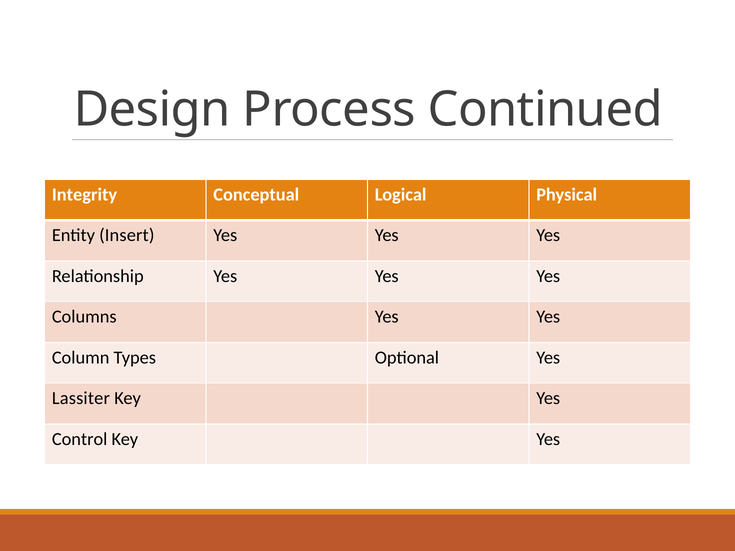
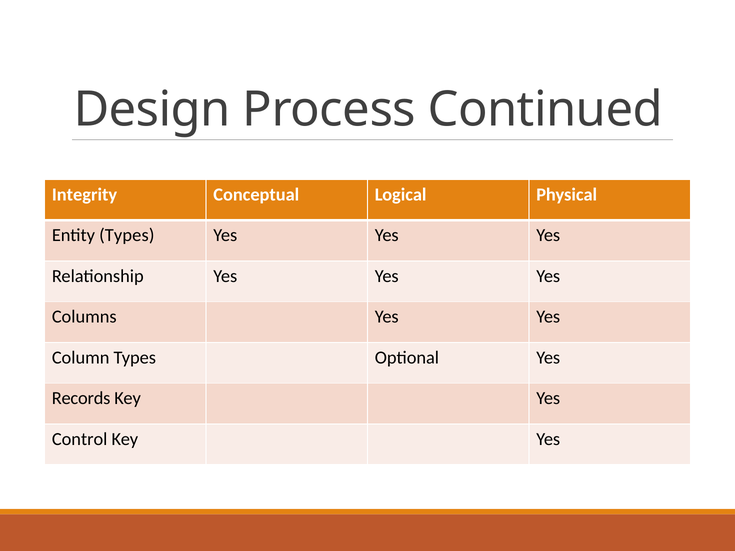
Entity Insert: Insert -> Types (127, 236)
Lassiter: Lassiter -> Records (81, 398)
